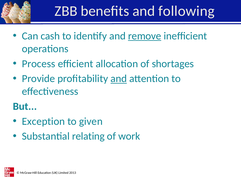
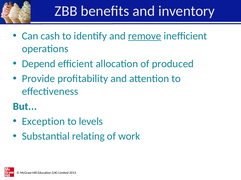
following: following -> inventory (187, 11)
Process: Process -> Depend (39, 64)
shortages: shortages -> produced (173, 64)
and underline: present -> none (119, 79)
given: given -> levels (91, 122)
